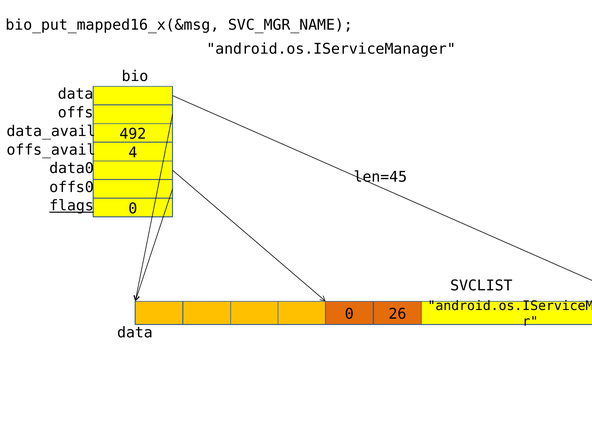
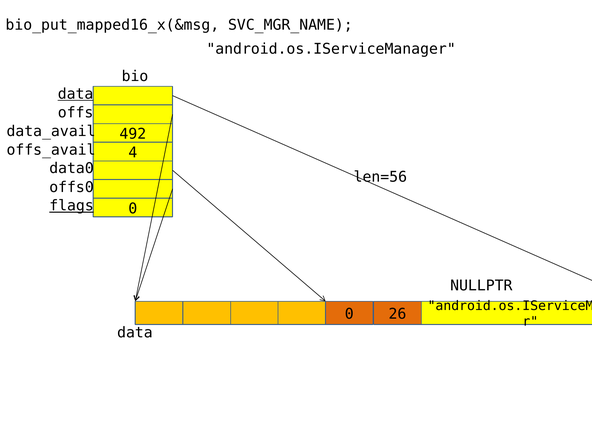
data underline: none -> present (76, 94)
len=45: len=45 -> len=56 (380, 177)
SVCLIST: SVCLIST -> NULLPTR (481, 285)
